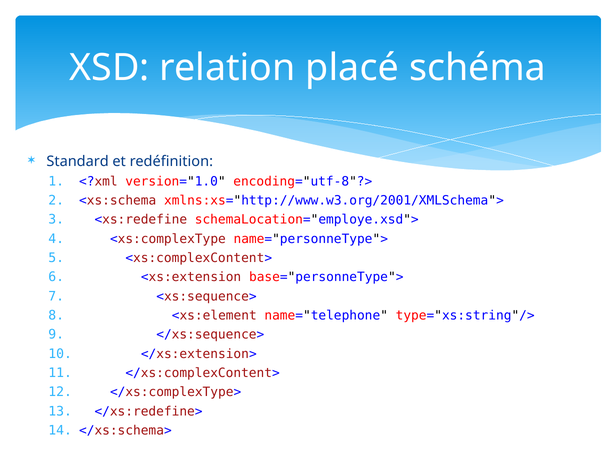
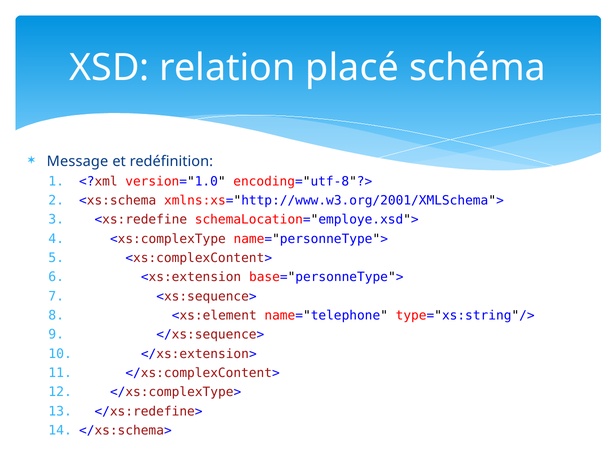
Standard: Standard -> Message (77, 161)
